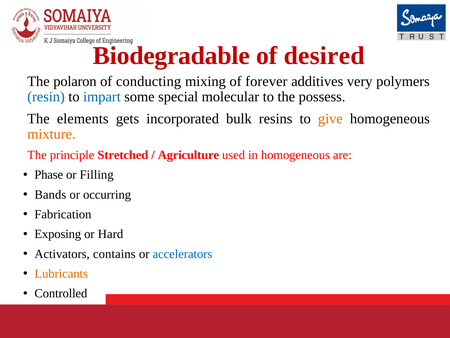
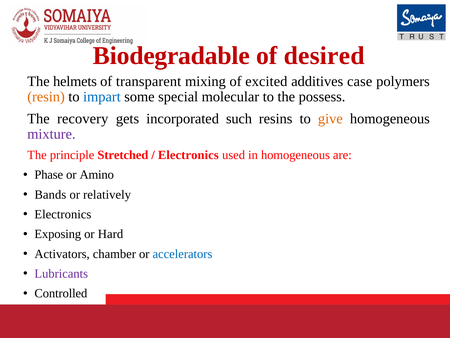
polaron: polaron -> helmets (75, 81)
conducting: conducting -> transparent (149, 81)
forever: forever -> excited (266, 81)
very: very -> case (360, 81)
resin colour: blue -> orange (46, 97)
elements: elements -> recovery (83, 118)
bulk: bulk -> such (239, 118)
mixture colour: orange -> purple (51, 134)
Agriculture: Agriculture -> Electronics (188, 155)
Filling: Filling -> Amino (97, 175)
occurring: occurring -> relatively (107, 194)
Fabrication: Fabrication -> Electronics (63, 214)
contains: contains -> chamber (114, 254)
Lubricants colour: orange -> purple (61, 273)
